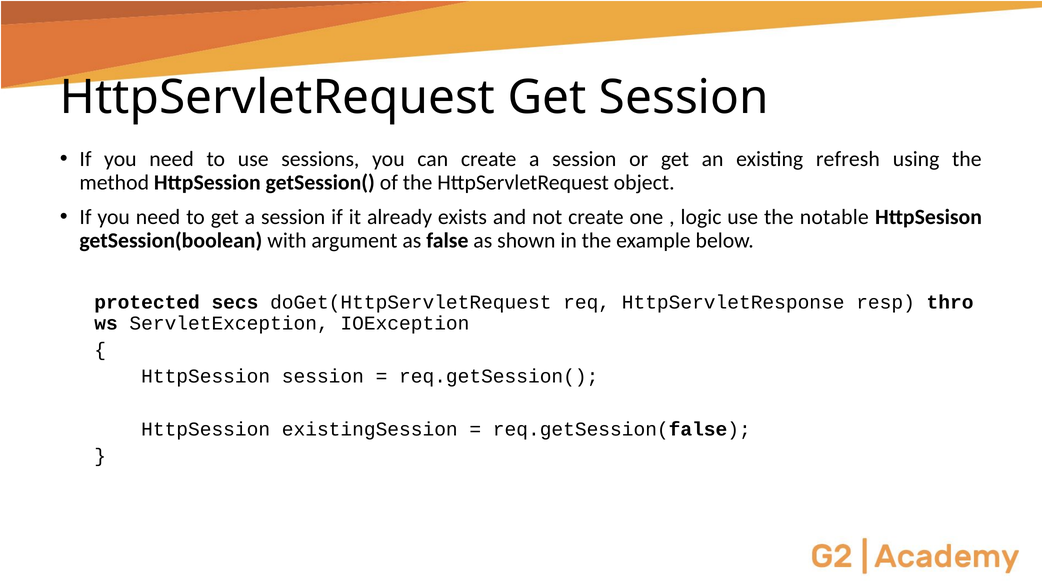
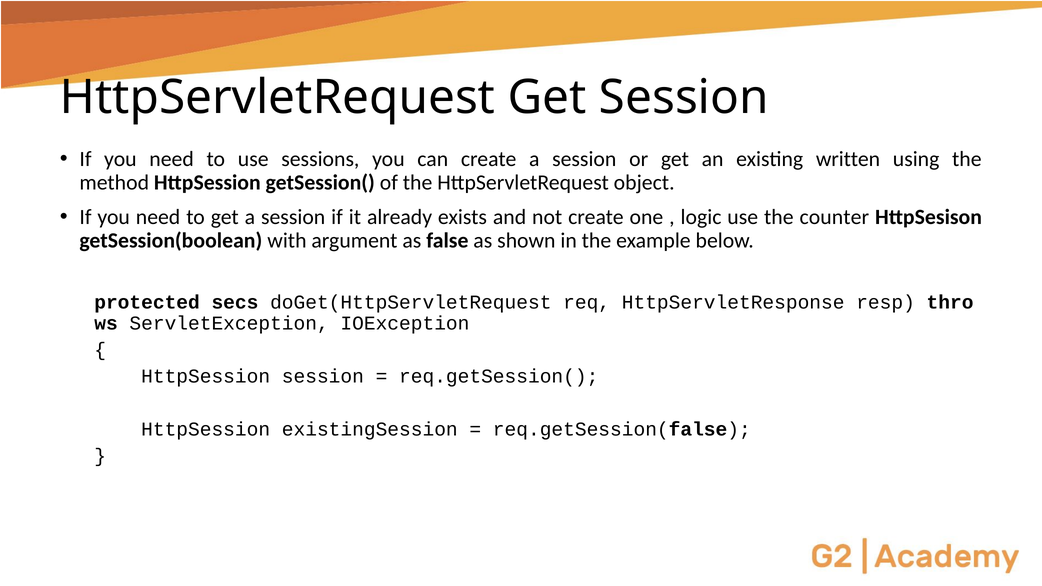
refresh: refresh -> written (848, 159)
notable: notable -> counter (834, 217)
